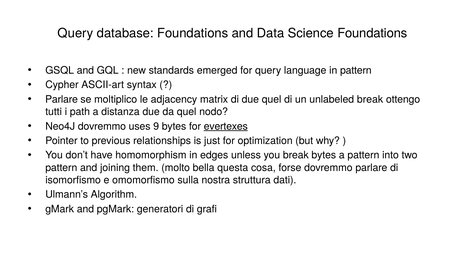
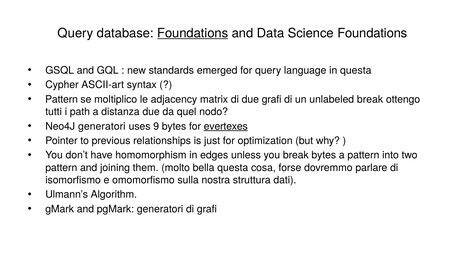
Foundations underline: none -> present (193, 33)
in pattern: pattern -> questa (356, 70)
Parlare: Parlare -> Pattern (62, 99)
due quel: quel -> grafi (272, 99)
Neo4J dovremmo: dovremmo -> generatori (102, 126)
